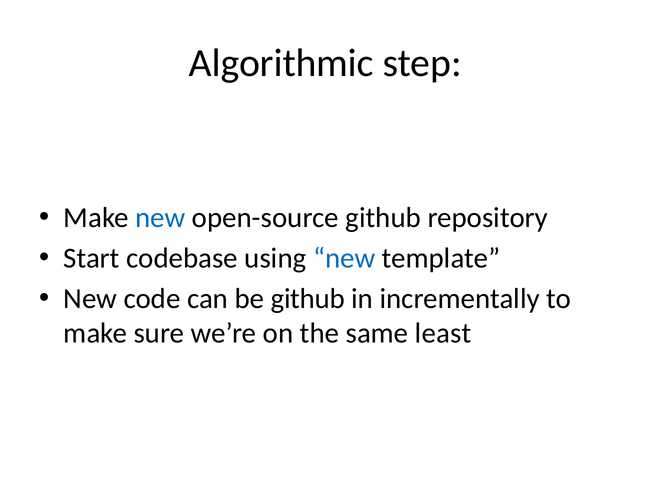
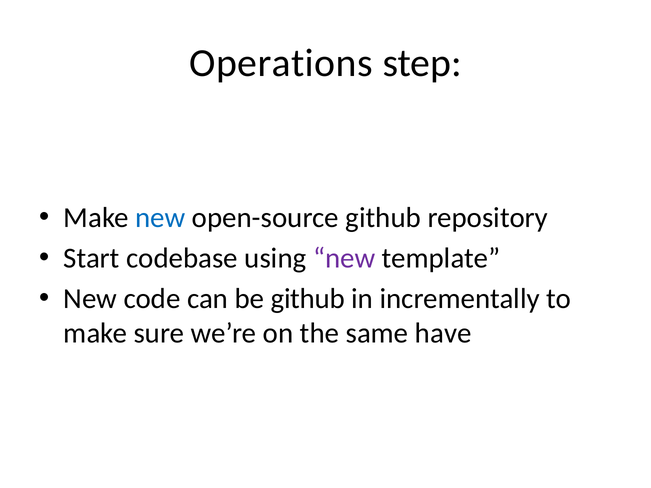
Algorithmic: Algorithmic -> Operations (281, 63)
new colour: blue -> purple (344, 258)
least: least -> have (443, 333)
